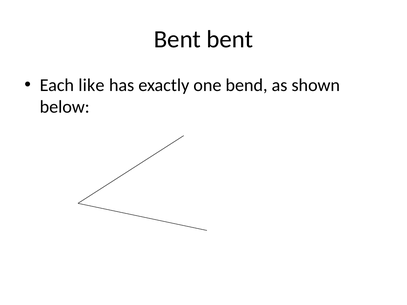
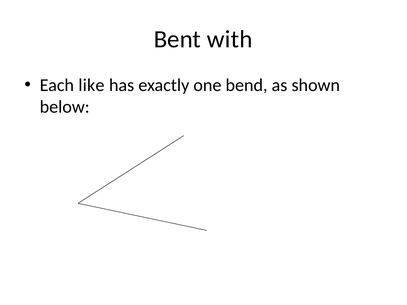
Bent bent: bent -> with (230, 39)
